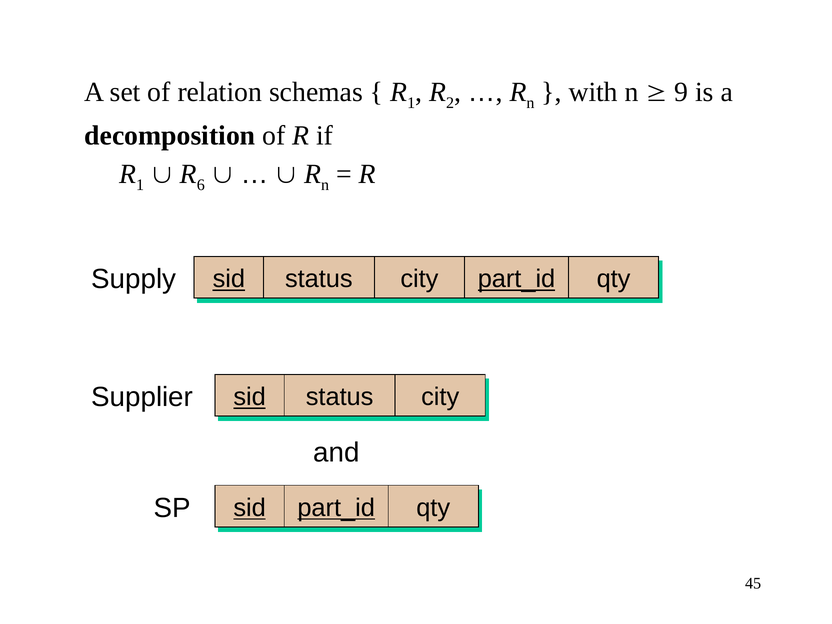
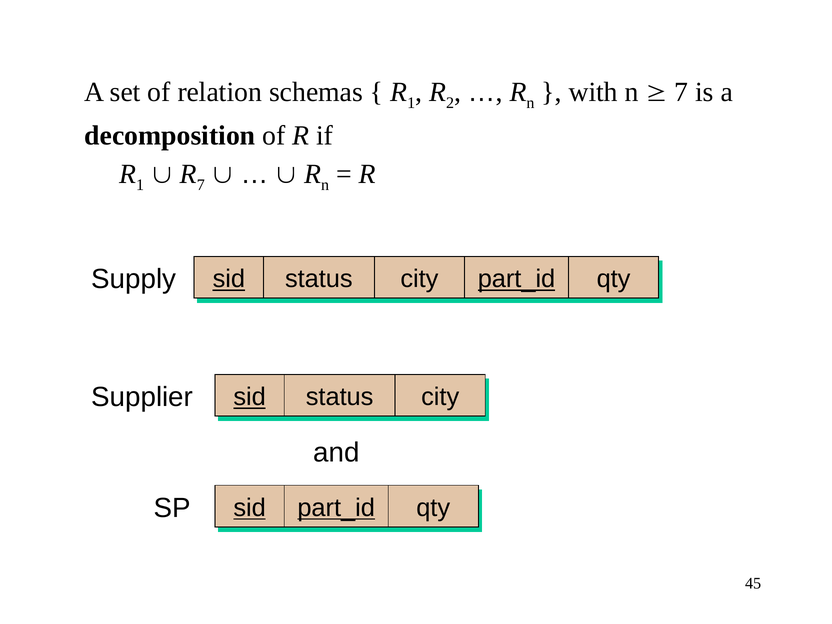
9: 9 -> 7 (681, 92)
R 6: 6 -> 7 (201, 185)
